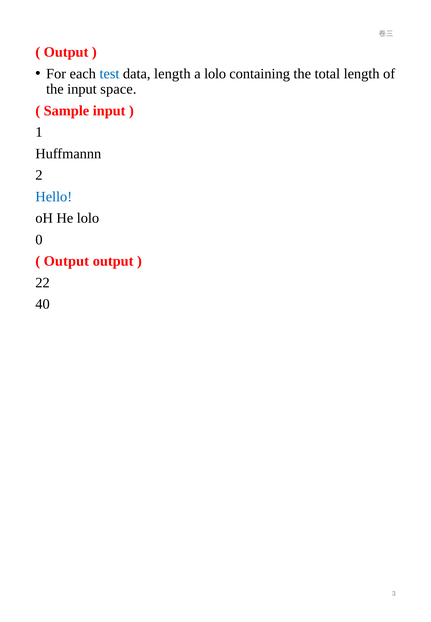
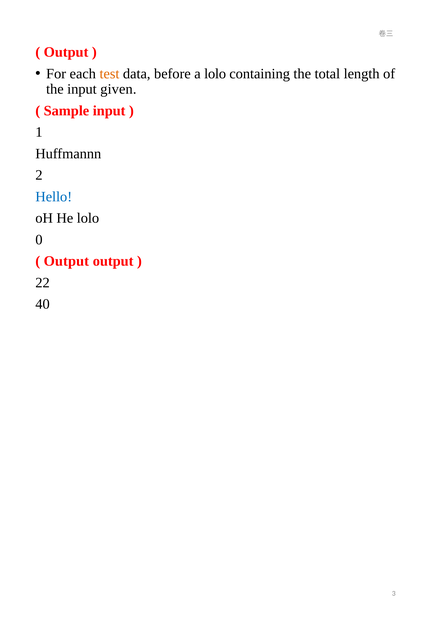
test colour: blue -> orange (109, 74)
data length: length -> before (172, 74)
space: space -> given (118, 89)
